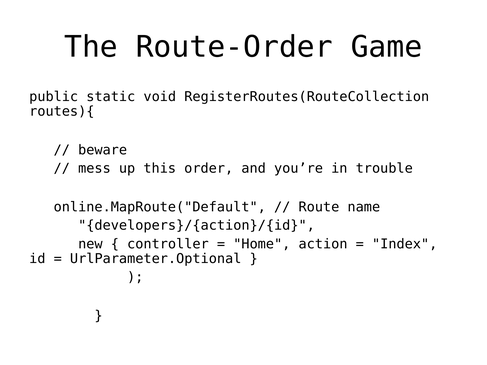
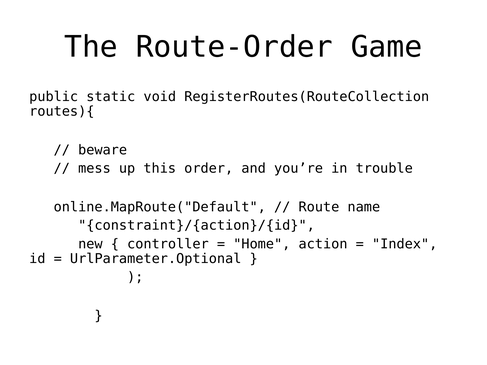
developers}/{action}/{id: developers}/{action}/{id -> constraint}/{action}/{id (197, 226)
